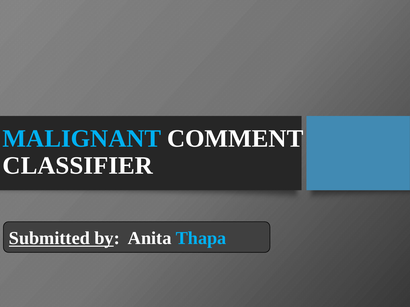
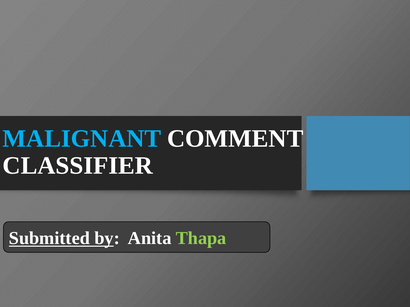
Thapa colour: light blue -> light green (201, 239)
